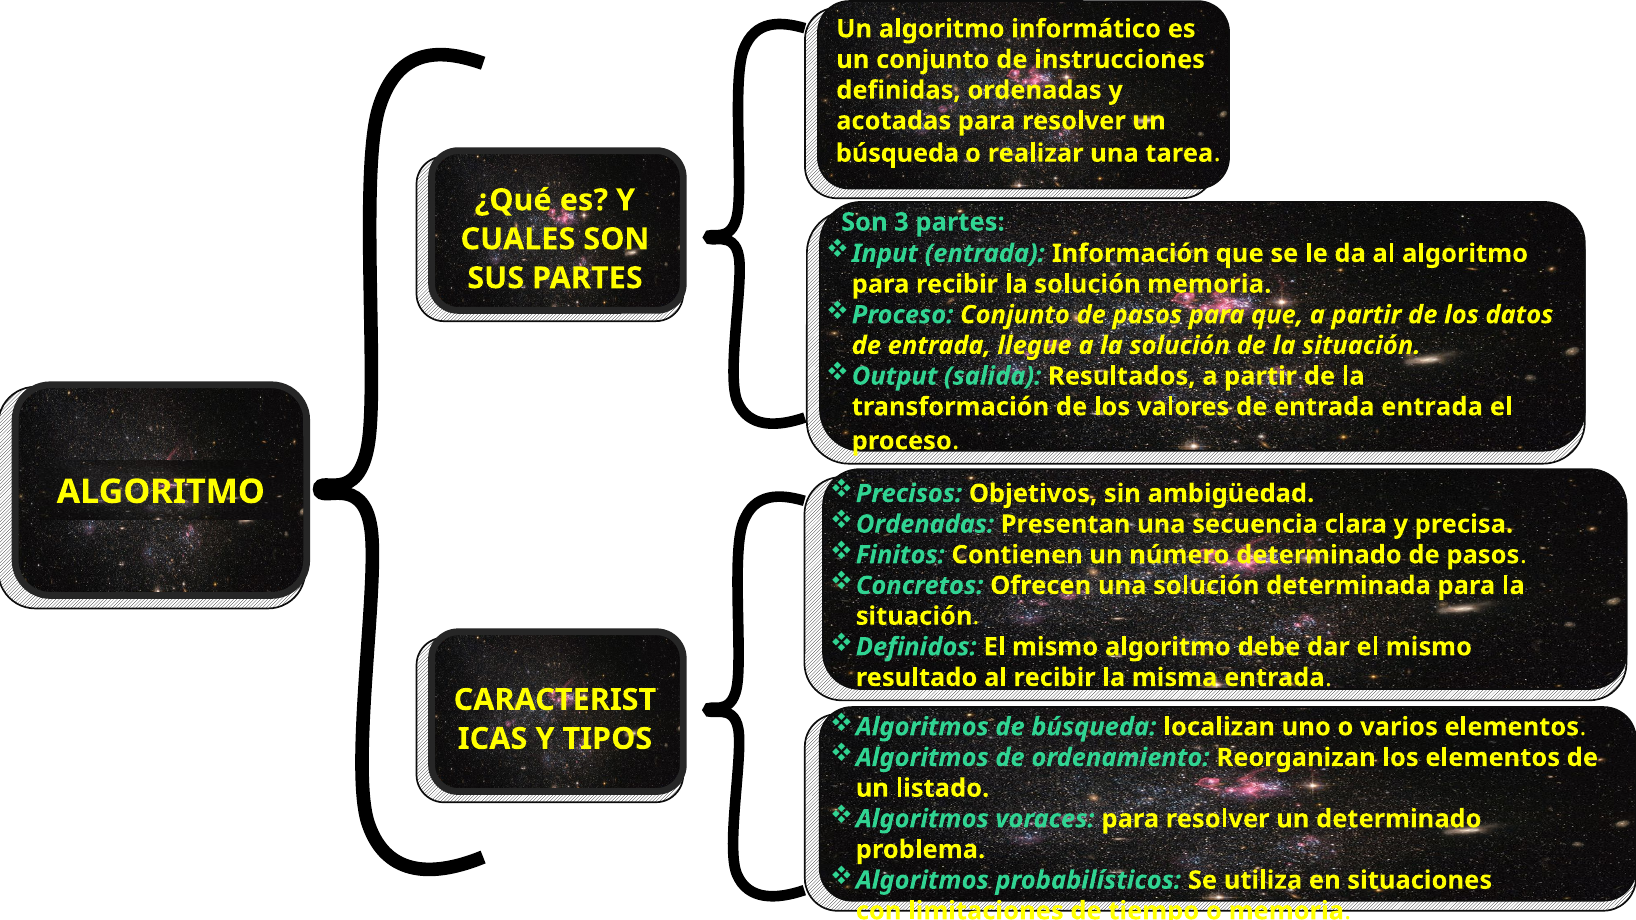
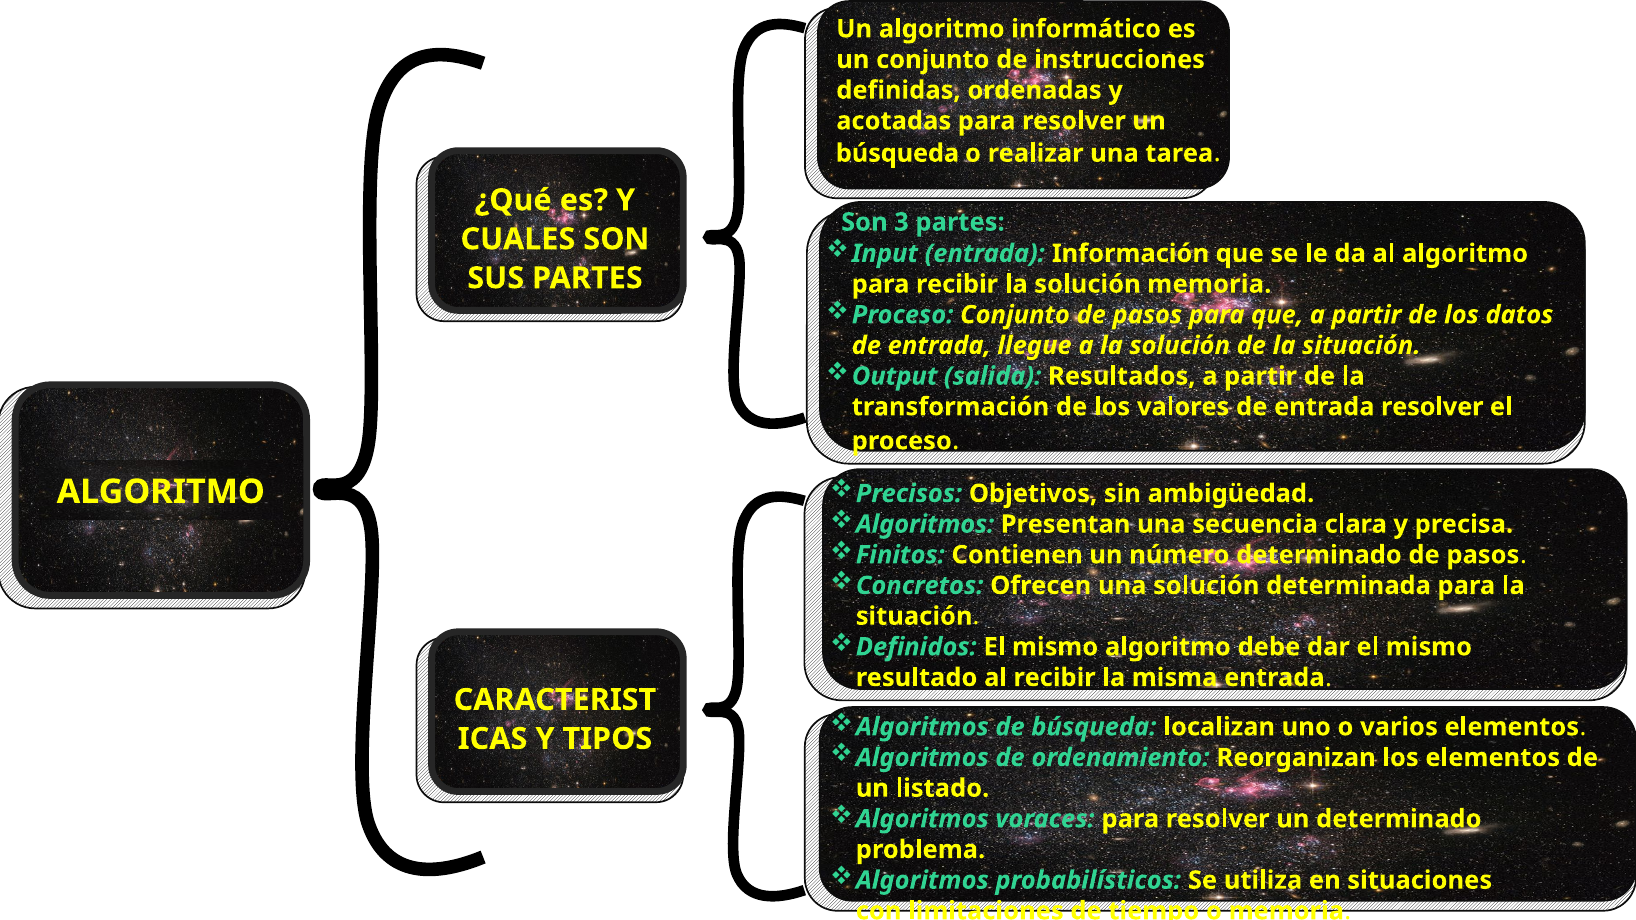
entrada entrada: entrada -> resolver (1432, 407)
Ordenadas: Ordenadas -> Algoritmos (925, 524)
